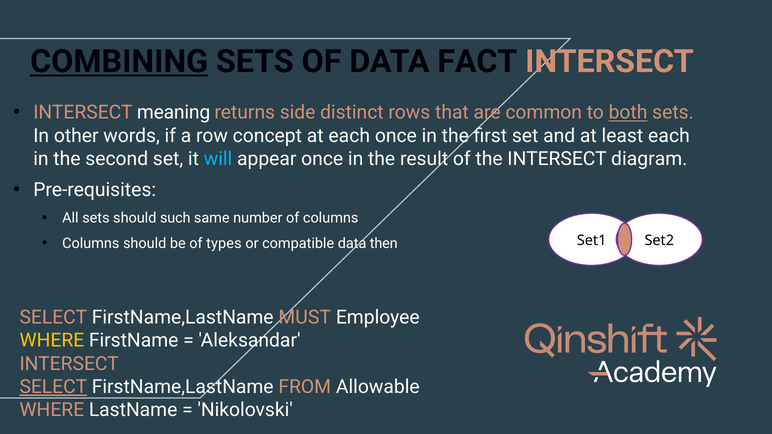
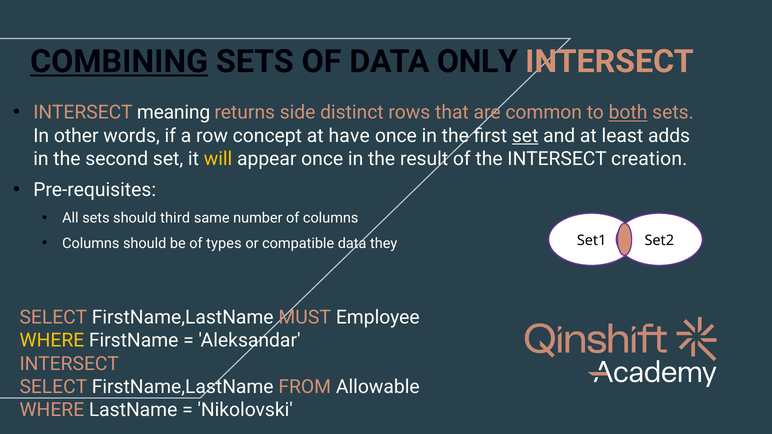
FACT: FACT -> ONLY (477, 62)
at each: each -> have (349, 136)
set underline: none -> present (525, 136)
least each: each -> adds (669, 136)
will colour: light blue -> yellow (218, 159)
diagram: diagram -> creation (649, 159)
such: such -> third (175, 218)
then: then -> they (384, 244)
SELECT underline: present -> none (53, 387)
